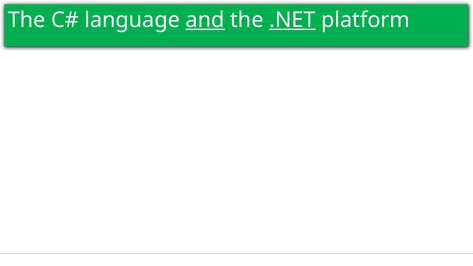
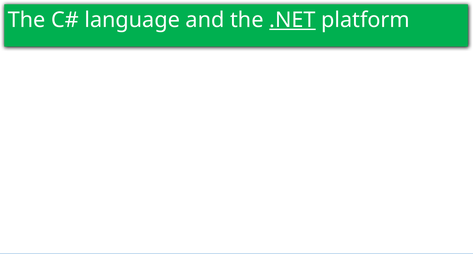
and underline: present -> none (205, 20)
